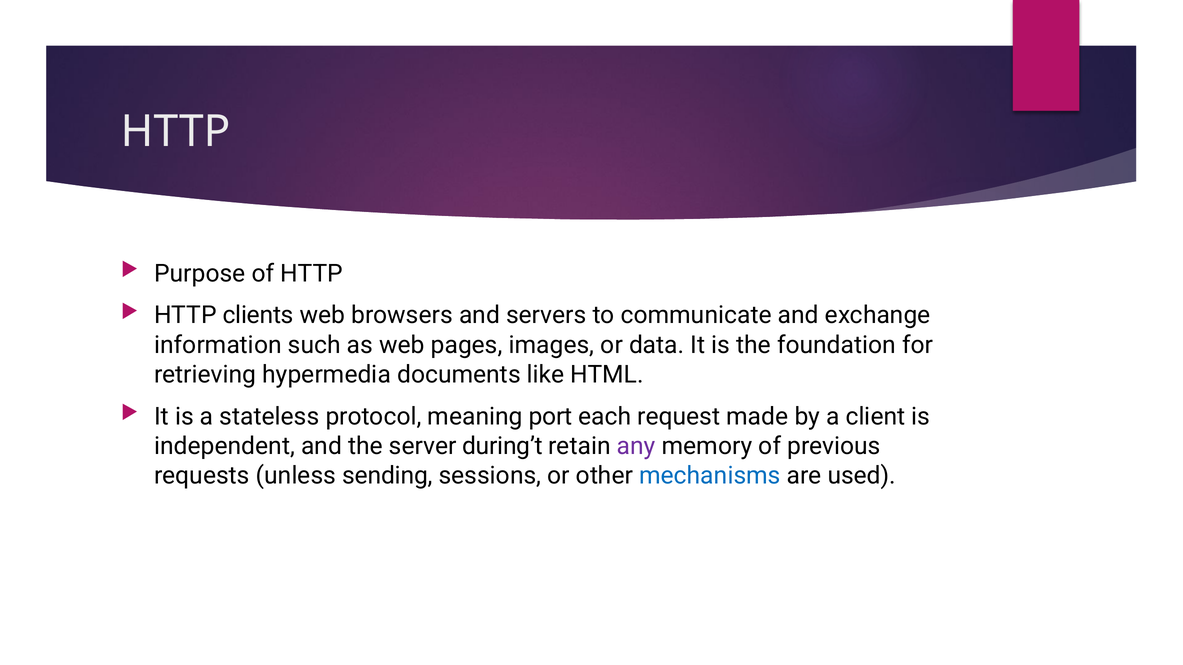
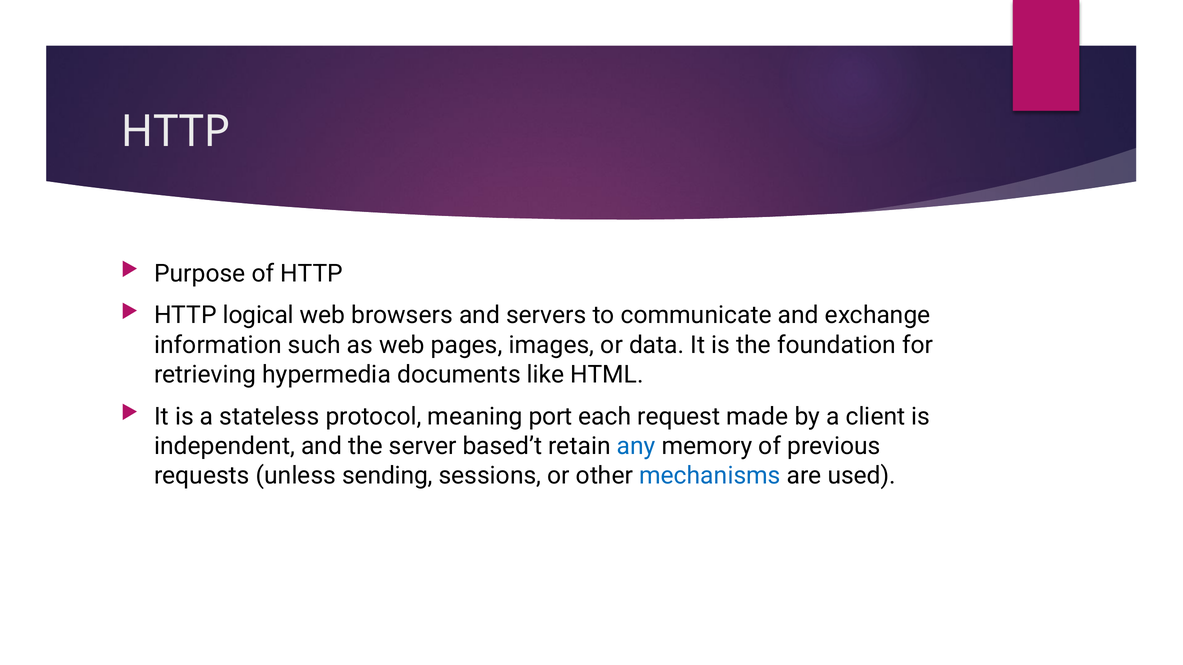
clients: clients -> logical (258, 316)
during’t: during’t -> based’t (502, 446)
any colour: purple -> blue (636, 446)
